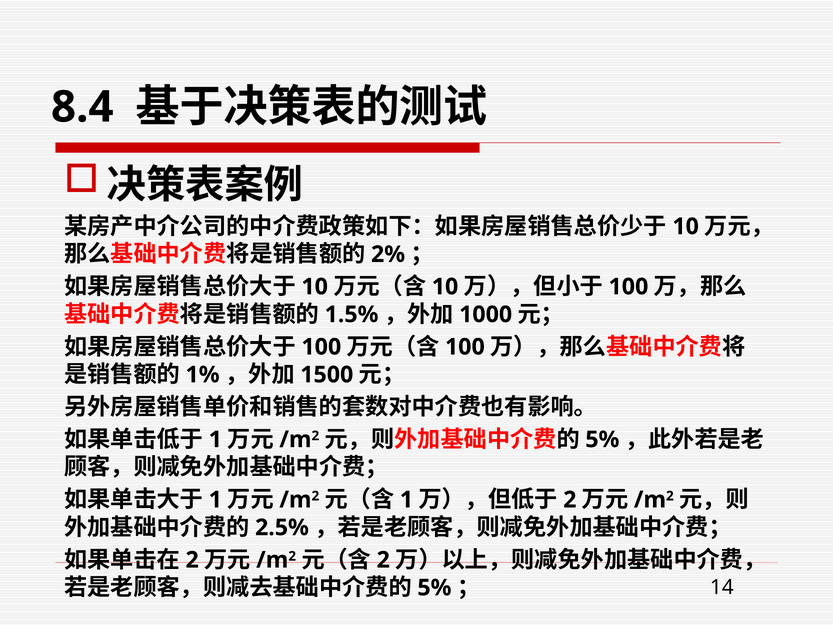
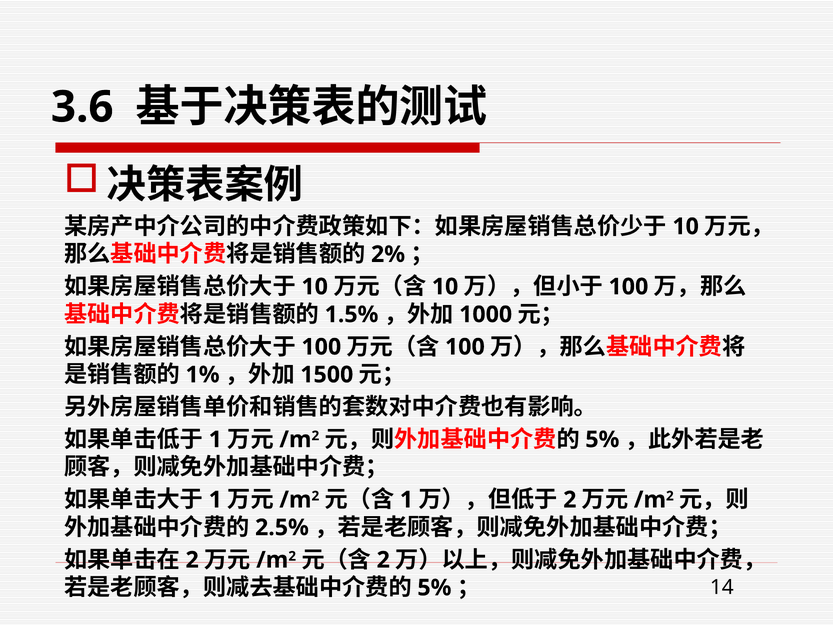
8.4: 8.4 -> 3.6 (82, 107)
